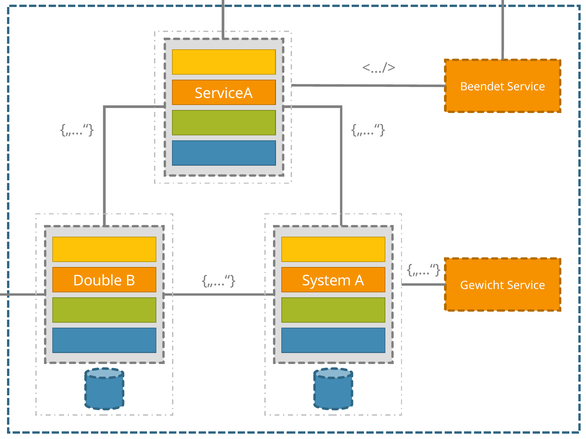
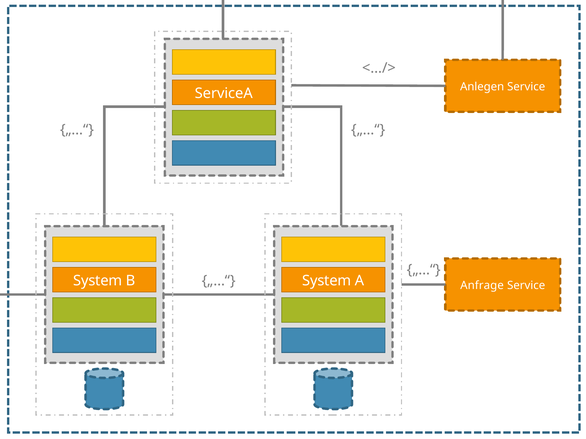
Beendet: Beendet -> Anlegen (482, 87)
Double: Double -> System (98, 281)
Gewicht: Gewicht -> Anfrage (482, 286)
